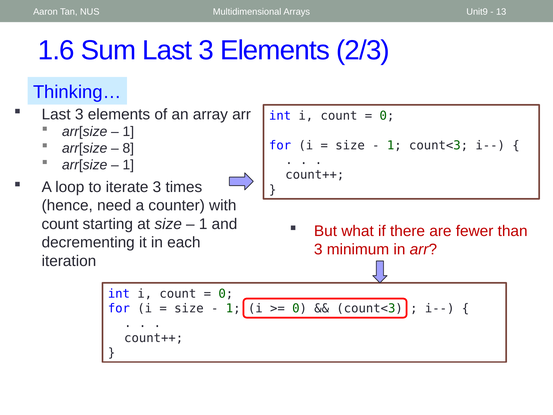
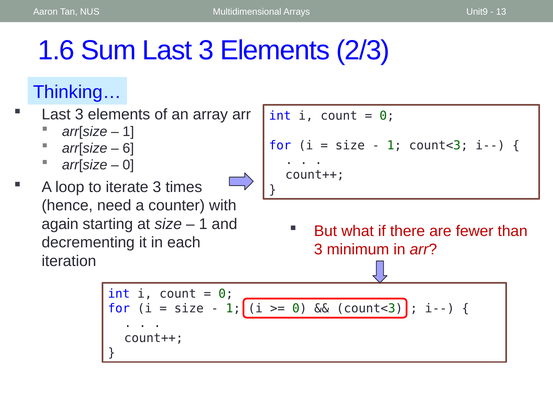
8: 8 -> 6 (128, 148)
1: 1 -> 0 (128, 165)
count: count -> again (60, 224)
